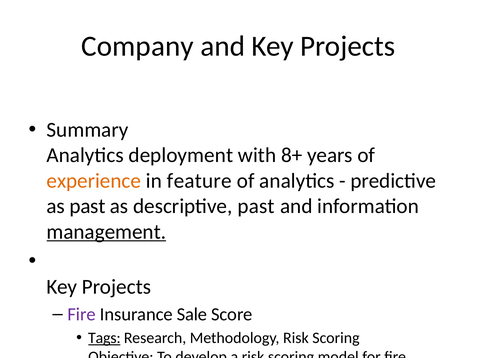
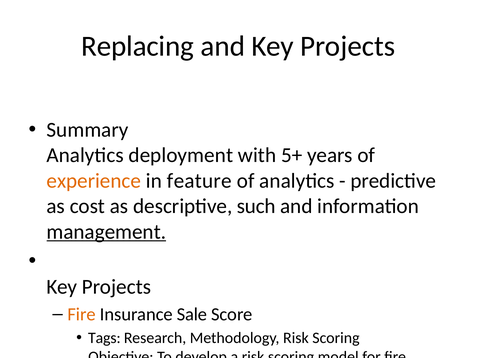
Company: Company -> Replacing (138, 46)
8+: 8+ -> 5+ (292, 155)
as past: past -> cost (87, 206)
descriptive past: past -> such (256, 206)
Fire colour: purple -> orange (81, 314)
Tags underline: present -> none (104, 338)
